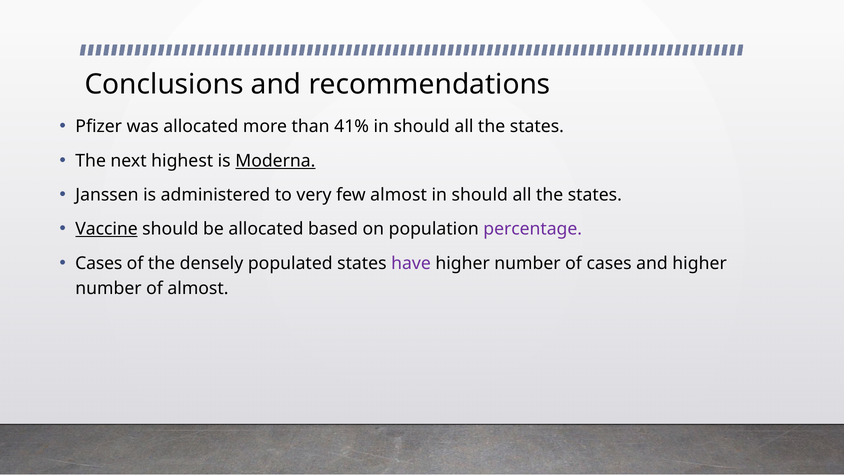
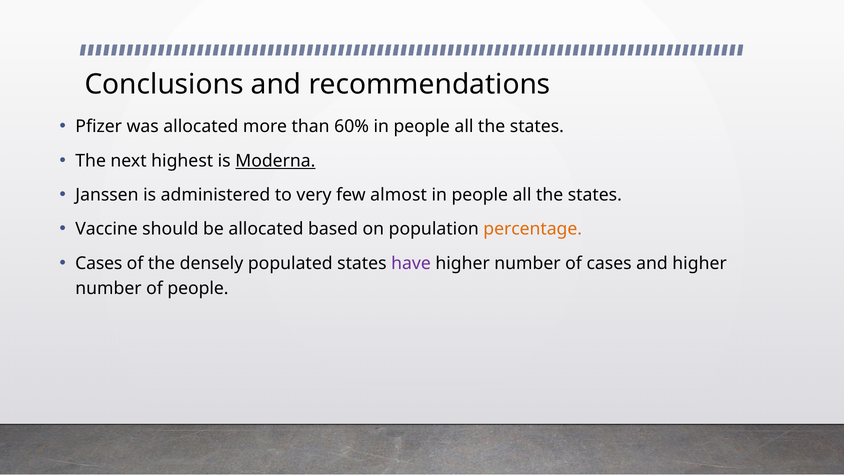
41%: 41% -> 60% (352, 127)
should: should -> people (422, 127)
should: should -> people (480, 195)
Vaccine underline: present -> none (107, 229)
percentage colour: purple -> orange (533, 229)
of almost: almost -> people (198, 288)
